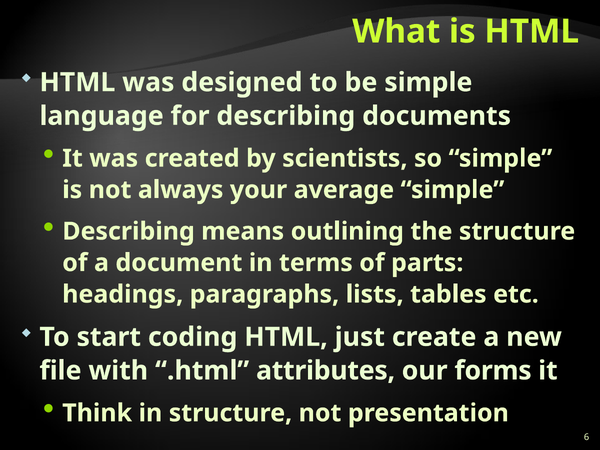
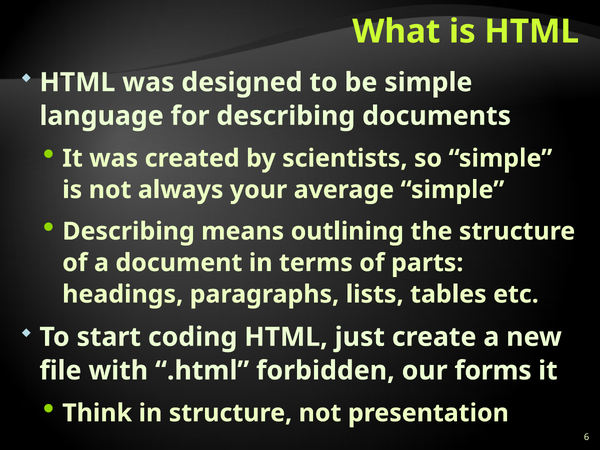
attributes: attributes -> forbidden (325, 371)
